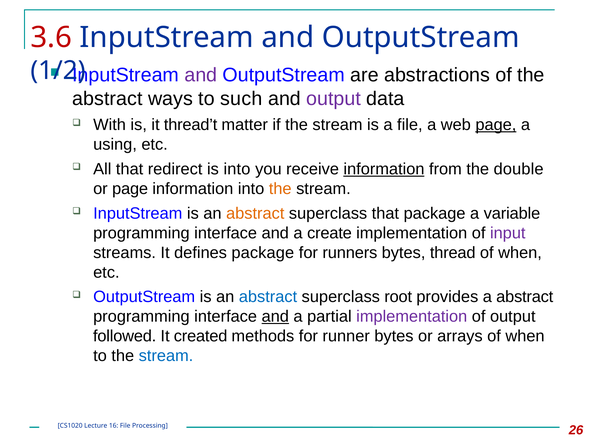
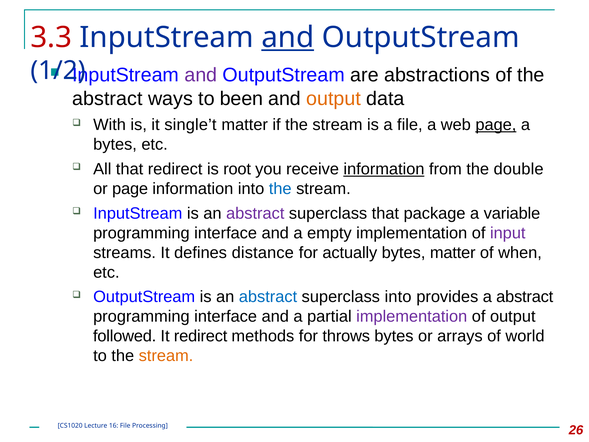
3.6: 3.6 -> 3.3 (51, 37)
and underline: none -> present (288, 37)
such: such -> been (241, 99)
output colour: purple -> orange (334, 99)
thread’t: thread’t -> single’t (190, 125)
using: using -> bytes (115, 144)
is into: into -> root (237, 169)
the colour: orange -> blue (280, 189)
abstract colour: orange -> purple (255, 213)
create: create -> empty (329, 233)
defines package: package -> distance (263, 253)
runners: runners -> actually (350, 253)
bytes thread: thread -> matter (453, 253)
superclass root: root -> into (398, 297)
and underline: present -> none (275, 316)
It created: created -> redirect (201, 336)
runner: runner -> throws (346, 336)
arrays of when: when -> world (525, 336)
stream colour: blue -> orange (166, 356)
